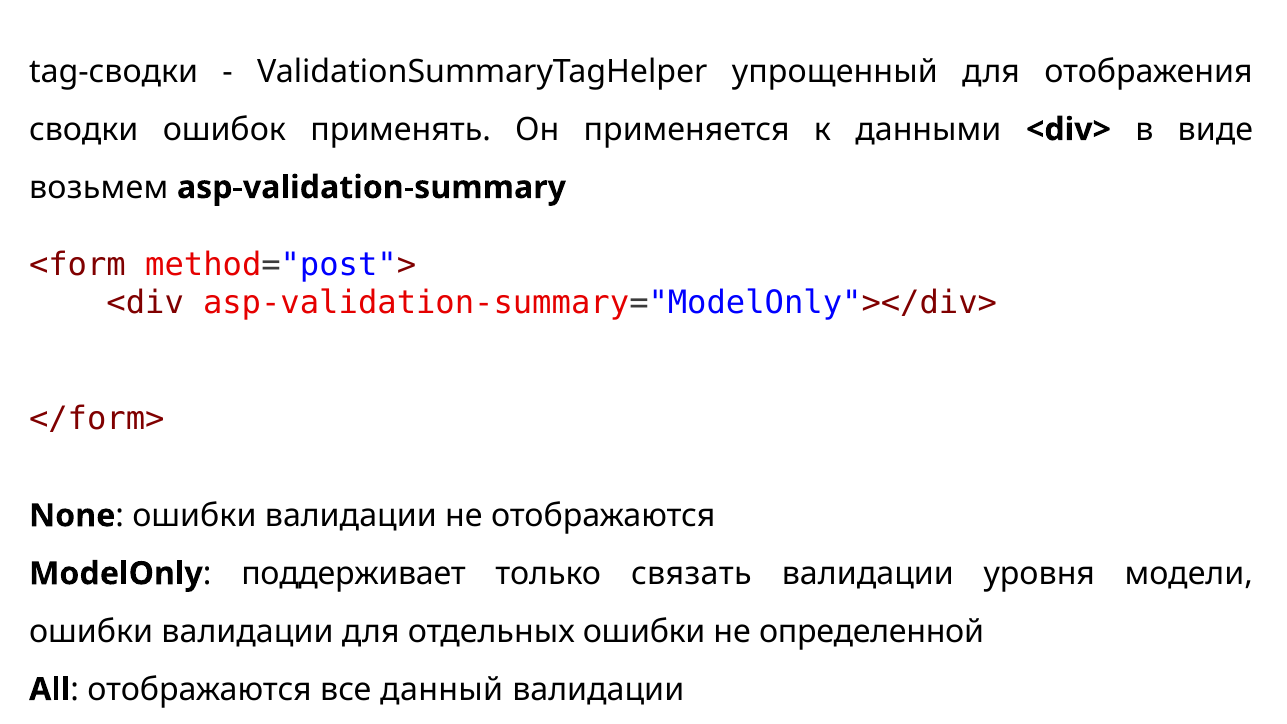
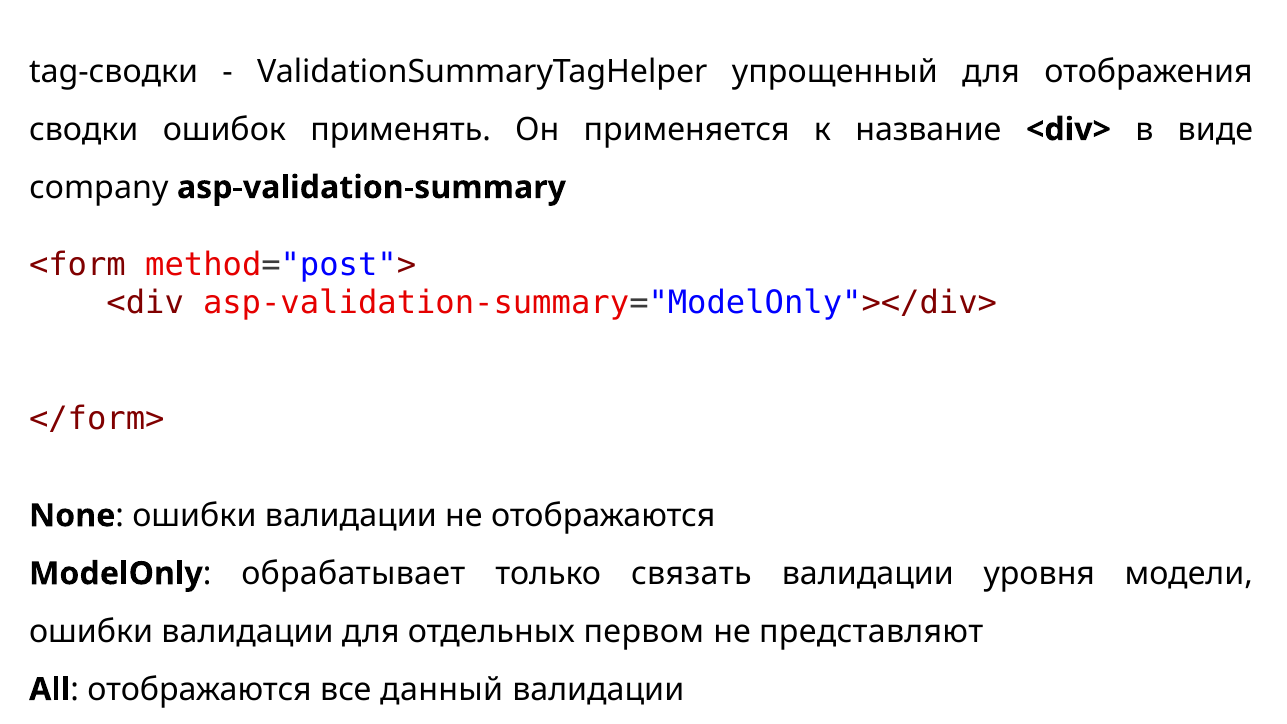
данными: данными -> название (928, 130)
возьмем: возьмем -> company (99, 187)
поддерживает: поддерживает -> обрабатывает (353, 574)
отдельных ошибки: ошибки -> первом (644, 631)
определенной: определенной -> представляют (871, 631)
